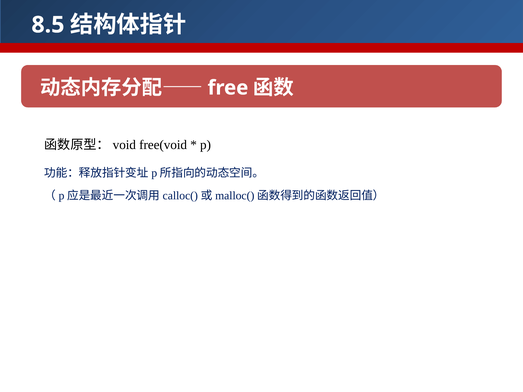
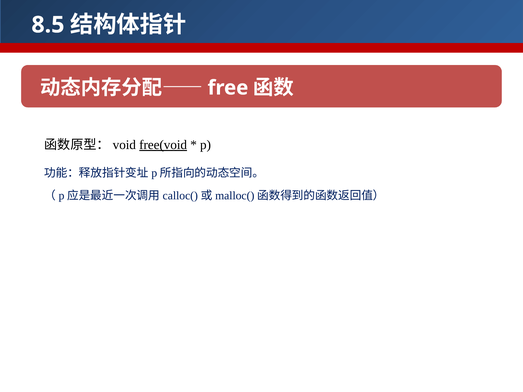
free(void underline: none -> present (163, 145)
